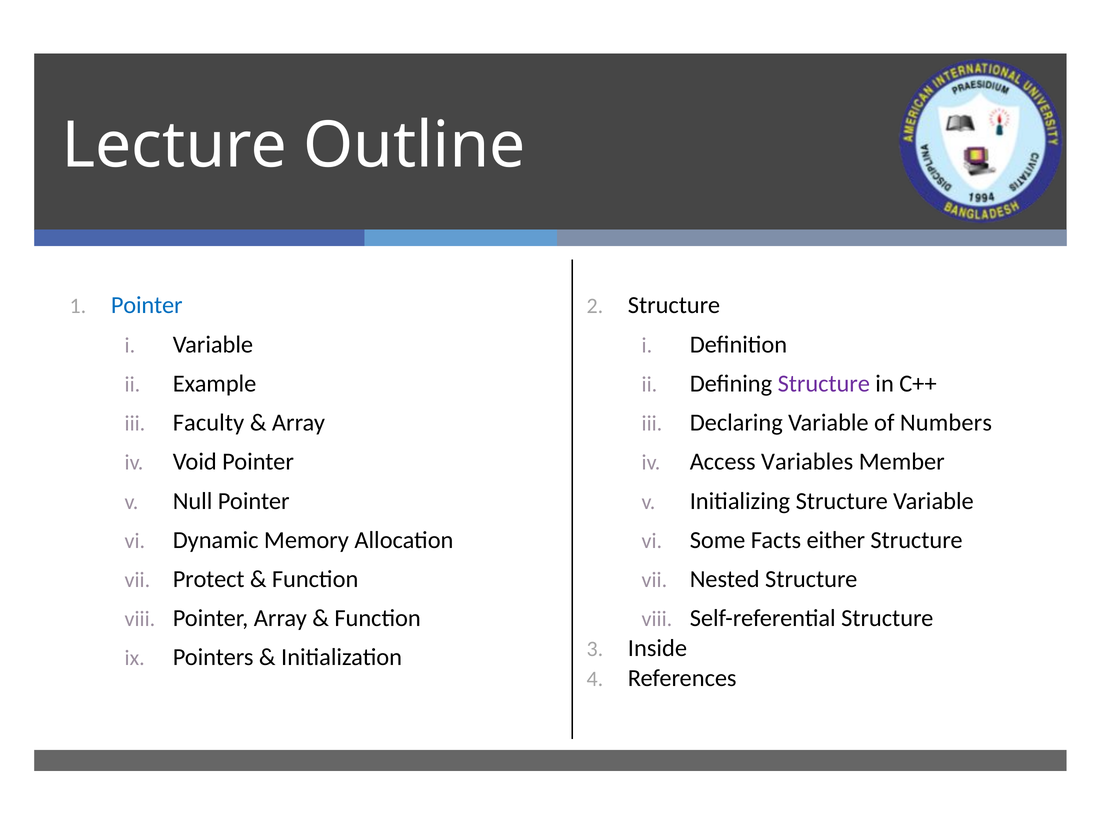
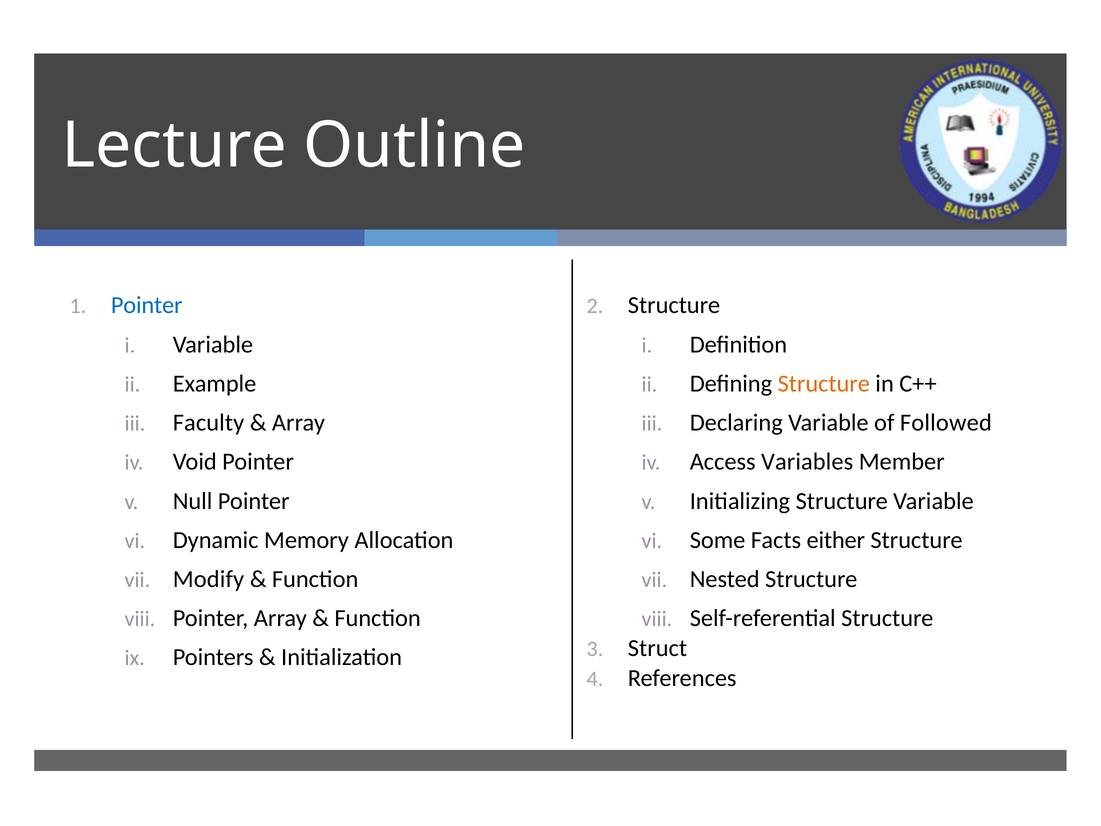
Structure colour: purple -> orange (824, 384)
Numbers: Numbers -> Followed (946, 423)
Protect: Protect -> Modify (208, 579)
Inside: Inside -> Struct (657, 648)
